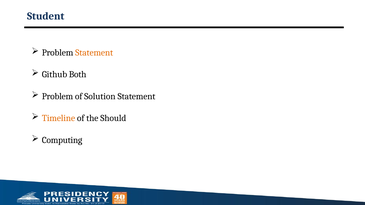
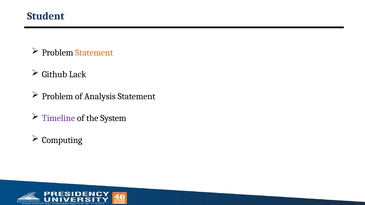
Both: Both -> Lack (78, 75)
Solution: Solution -> Analysis (100, 96)
Timeline colour: orange -> purple (58, 118)
Should: Should -> System (113, 118)
